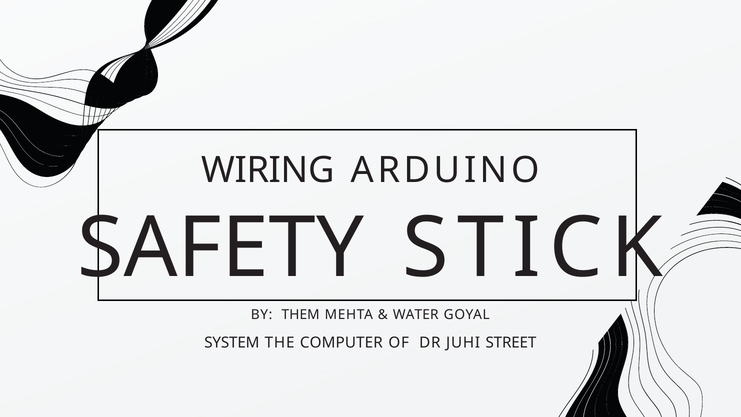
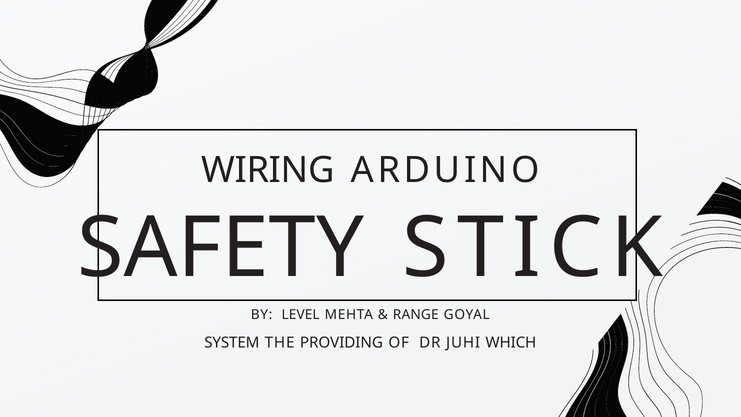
THEM: THEM -> LEVEL (301, 315)
WATER: WATER -> RANGE (416, 315)
COMPUTER: COMPUTER -> PROVIDING (341, 343)
STREET: STREET -> WHICH (511, 343)
